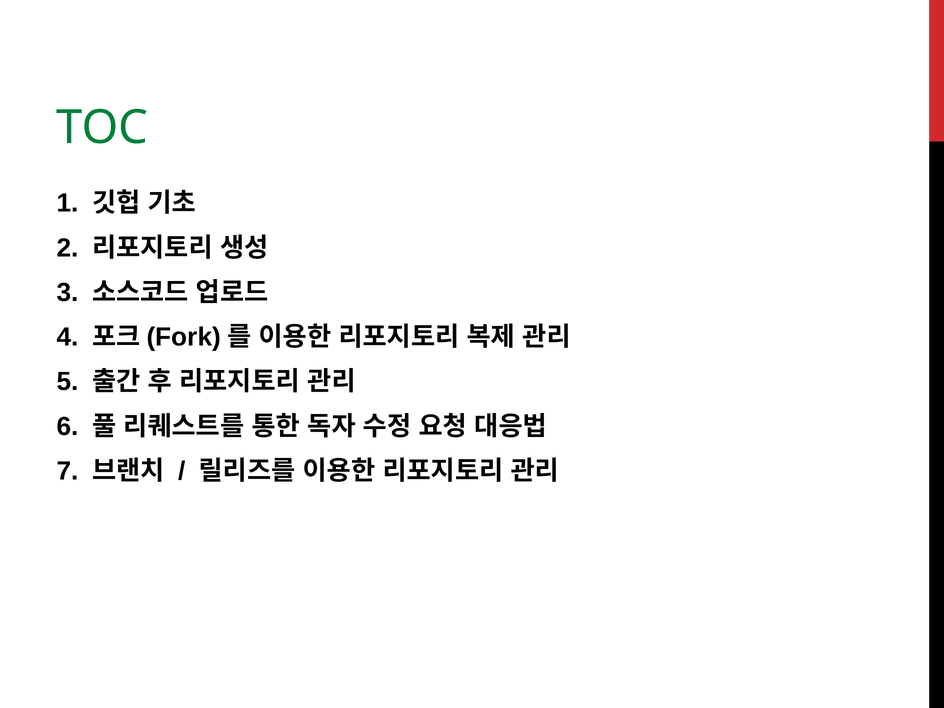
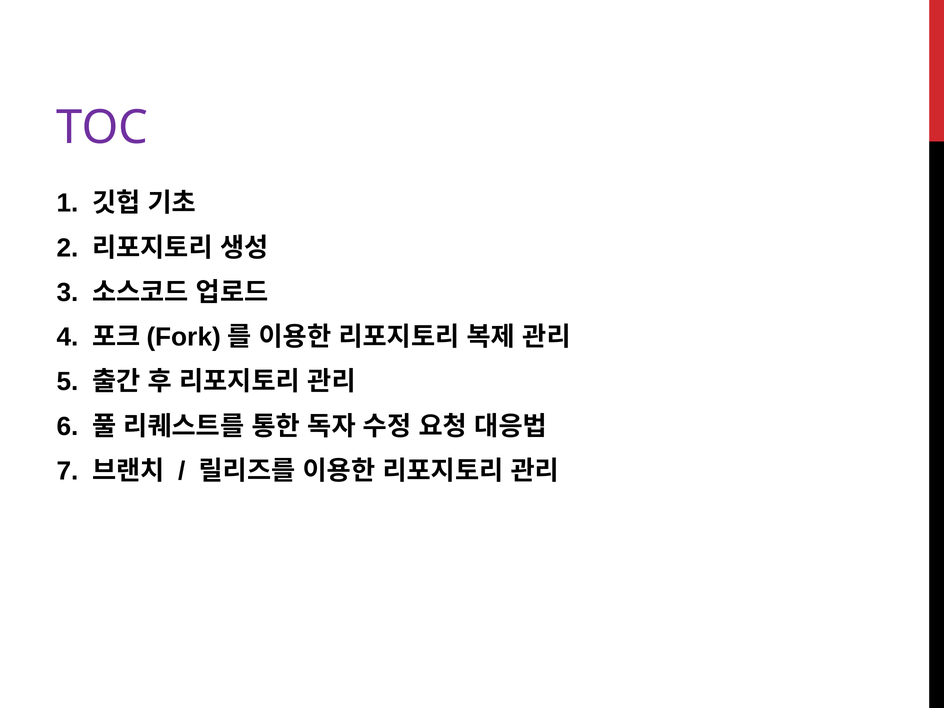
TOC colour: green -> purple (102, 128)
